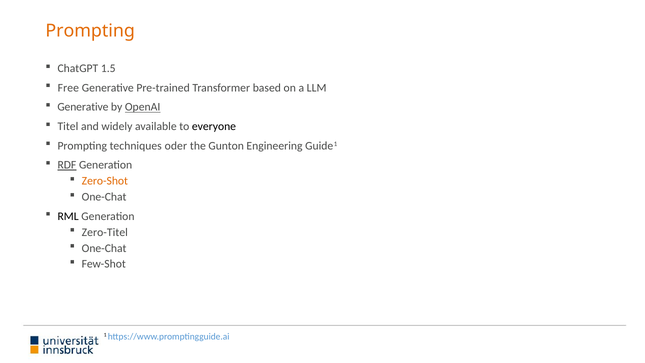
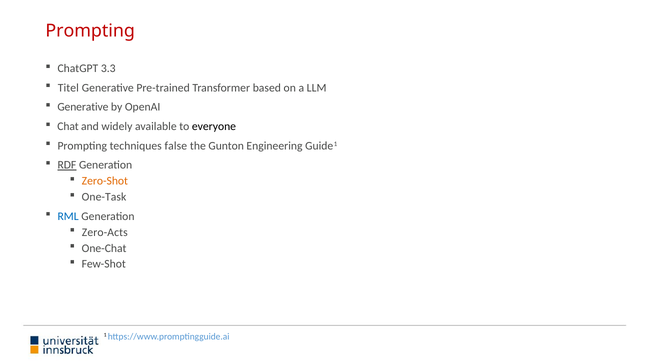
Prompting colour: orange -> red (90, 31)
1.5: 1.5 -> 3.3 (108, 68)
Free: Free -> Titel (68, 88)
OpenAI underline: present -> none (143, 107)
Titel: Titel -> Chat (68, 126)
oder: oder -> false (176, 146)
One-Chat: One-Chat -> One-Task (104, 197)
RML colour: black -> blue (68, 216)
Zero-Titel: Zero-Titel -> Zero-Acts (105, 232)
